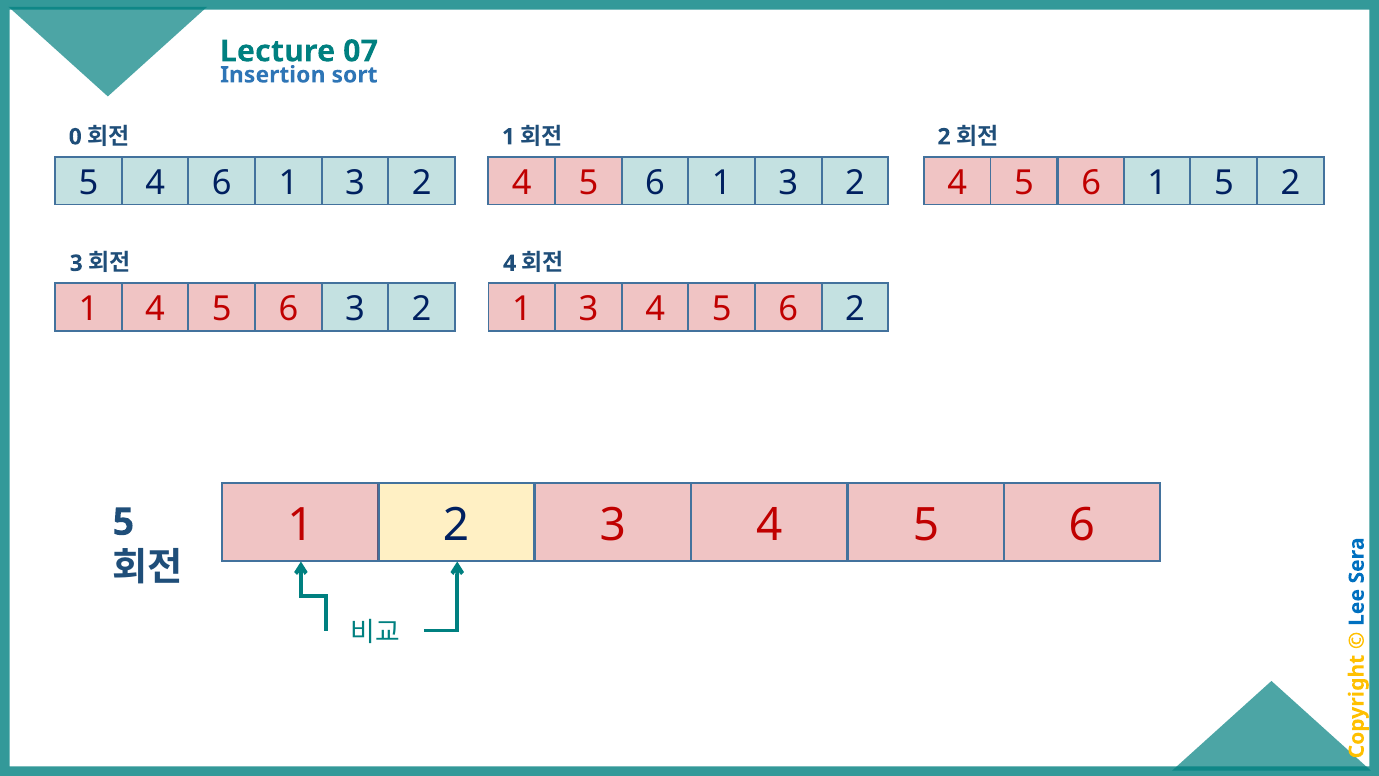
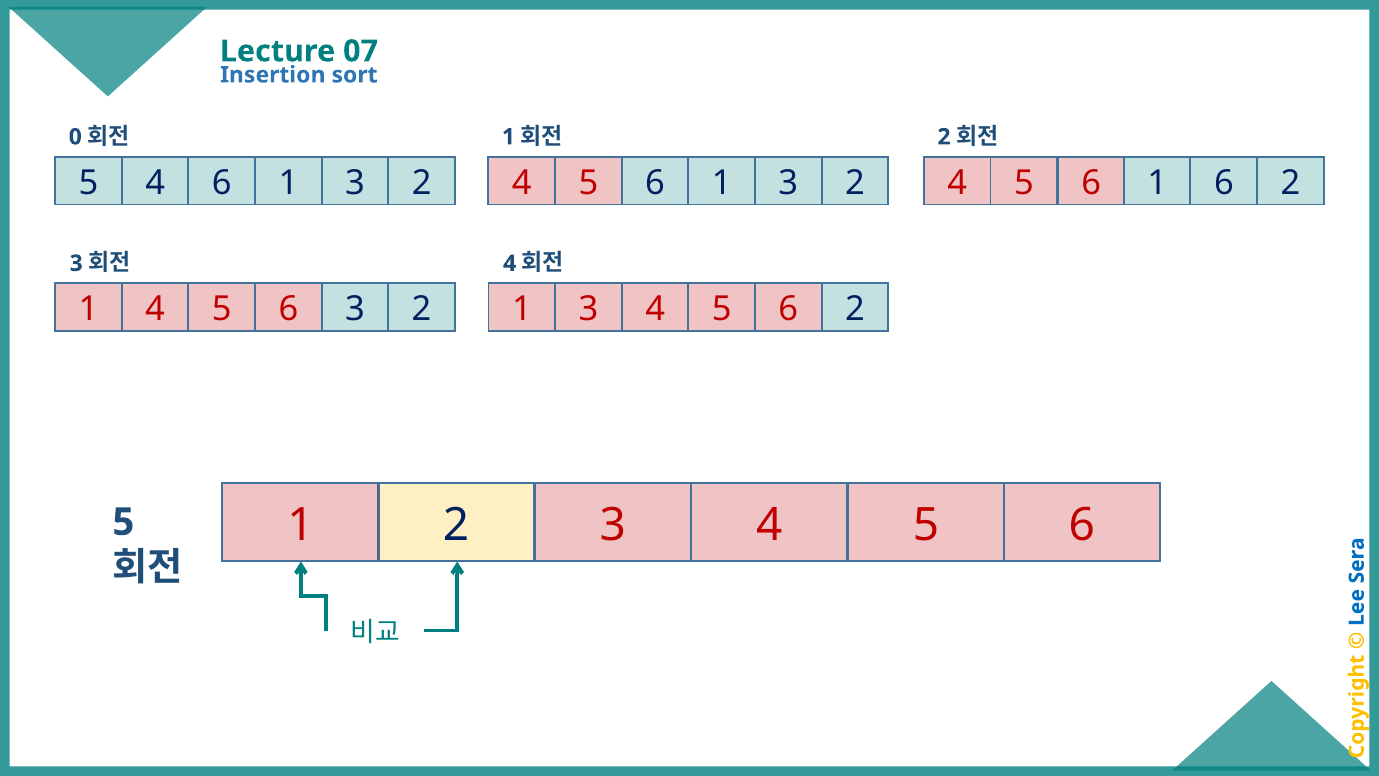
4 1 5: 5 -> 6 (1224, 183)
